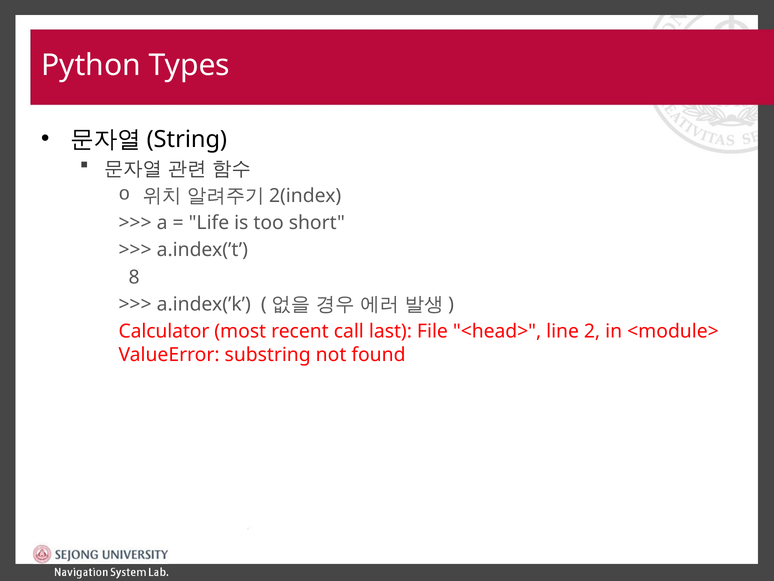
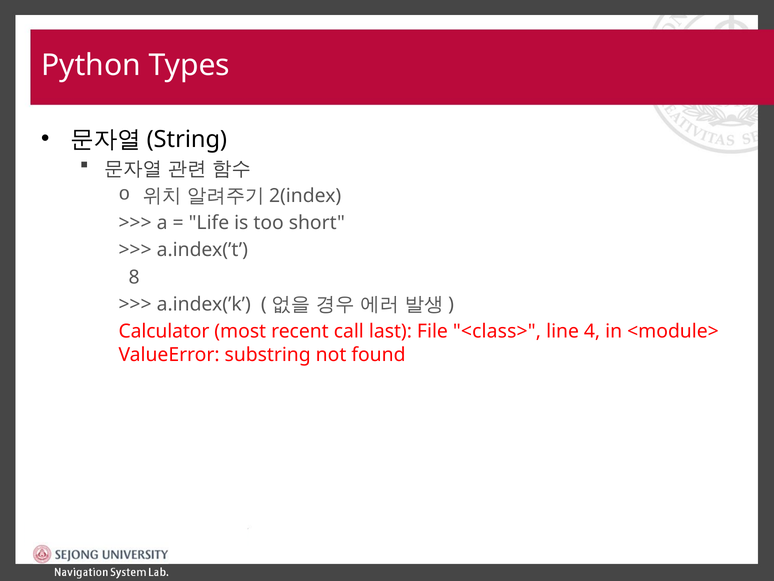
<head>: <head> -> <class> (497, 331)
2: 2 -> 4 (592, 331)
